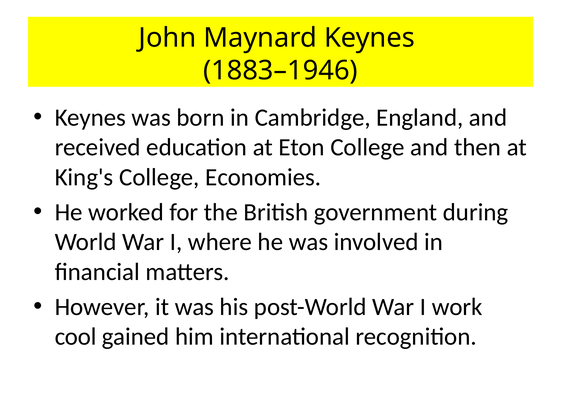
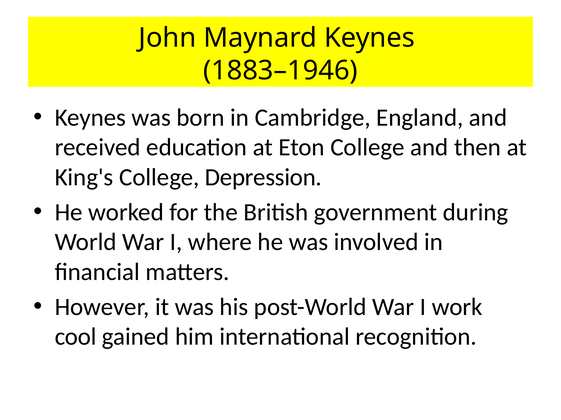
Economies: Economies -> Depression (263, 178)
